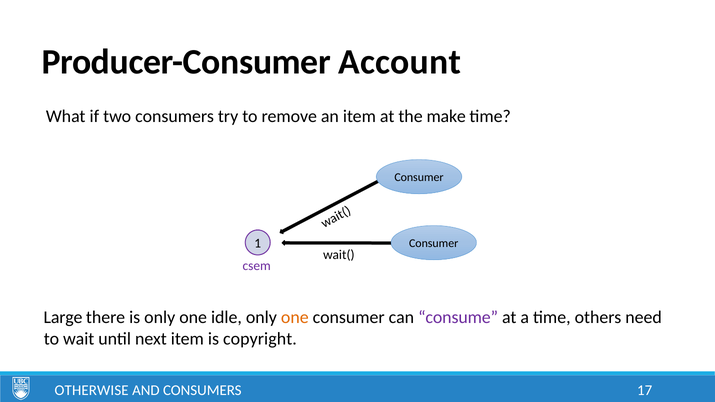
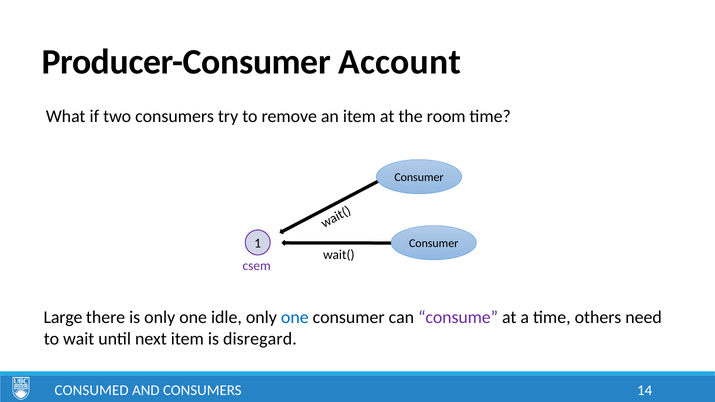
make: make -> room (446, 117)
one colour: orange -> blue (295, 318)
copyright: copyright -> disregard (260, 339)
OTHERWISE: OTHERWISE -> CONSUMED (92, 390)
17: 17 -> 14 (645, 390)
